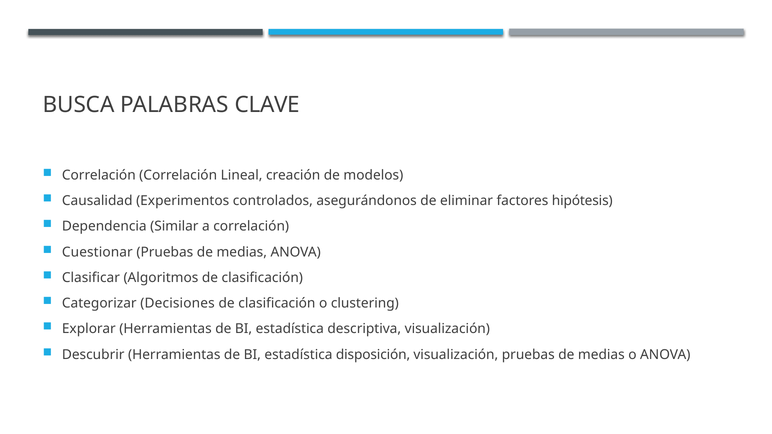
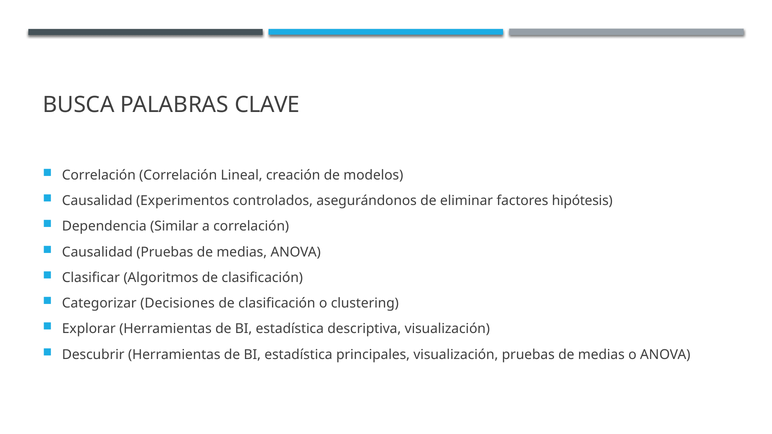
Cuestionar: Cuestionar -> Causalidad (97, 252)
disposición: disposición -> principales (373, 355)
